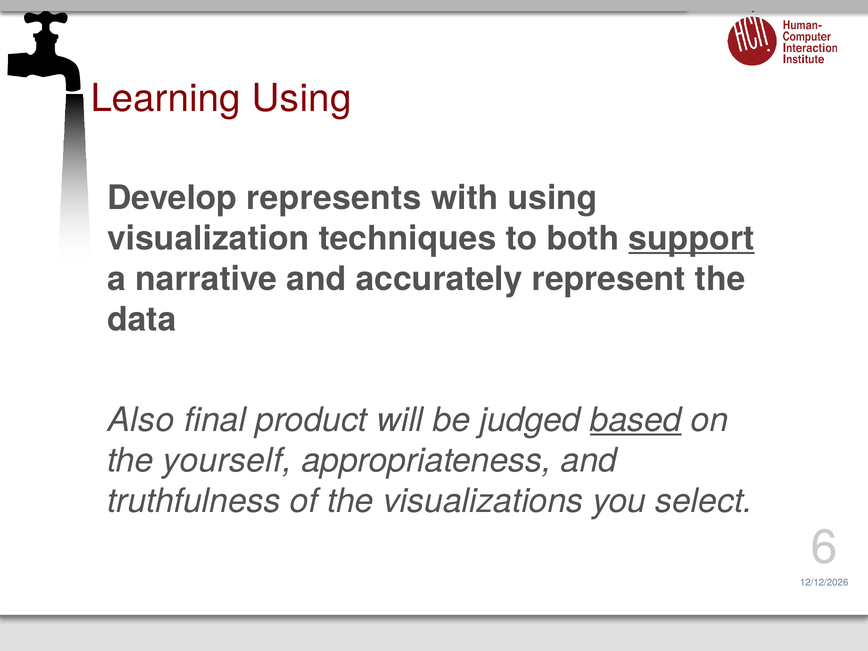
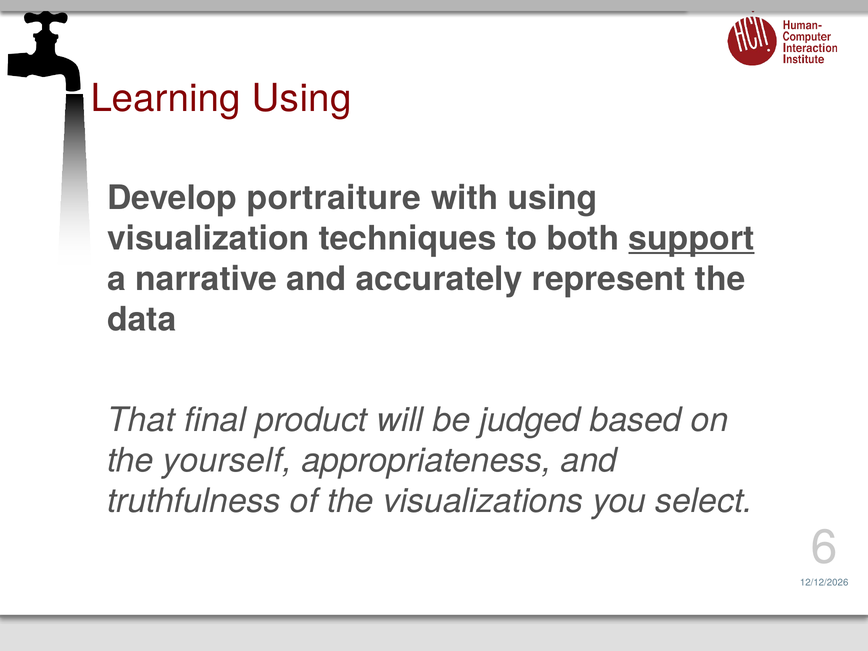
represents: represents -> portraiture (334, 198)
Also: Also -> That (141, 420)
based underline: present -> none (636, 420)
